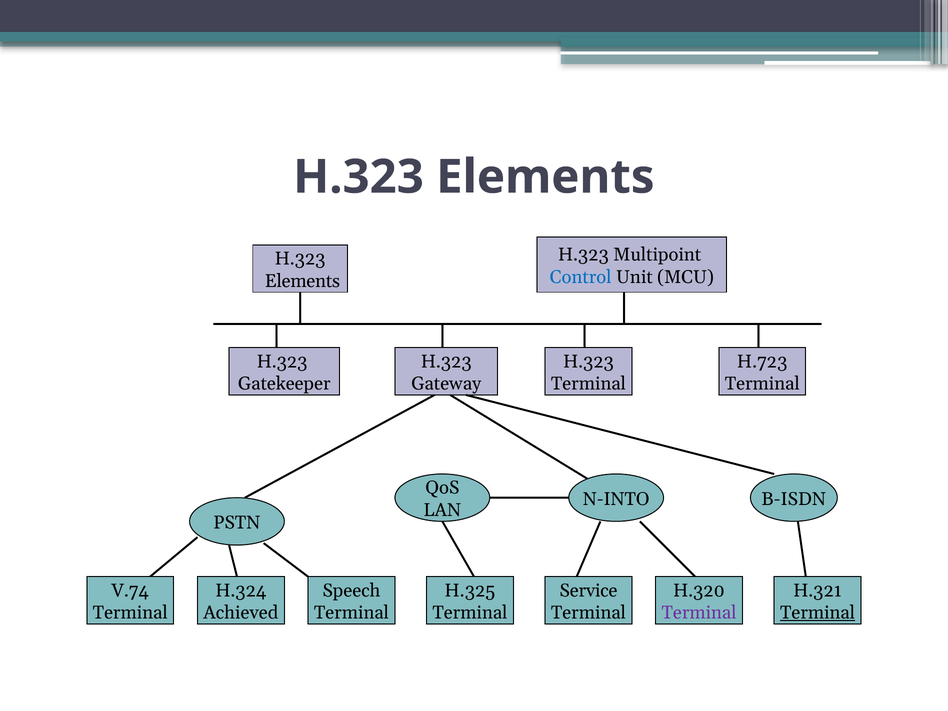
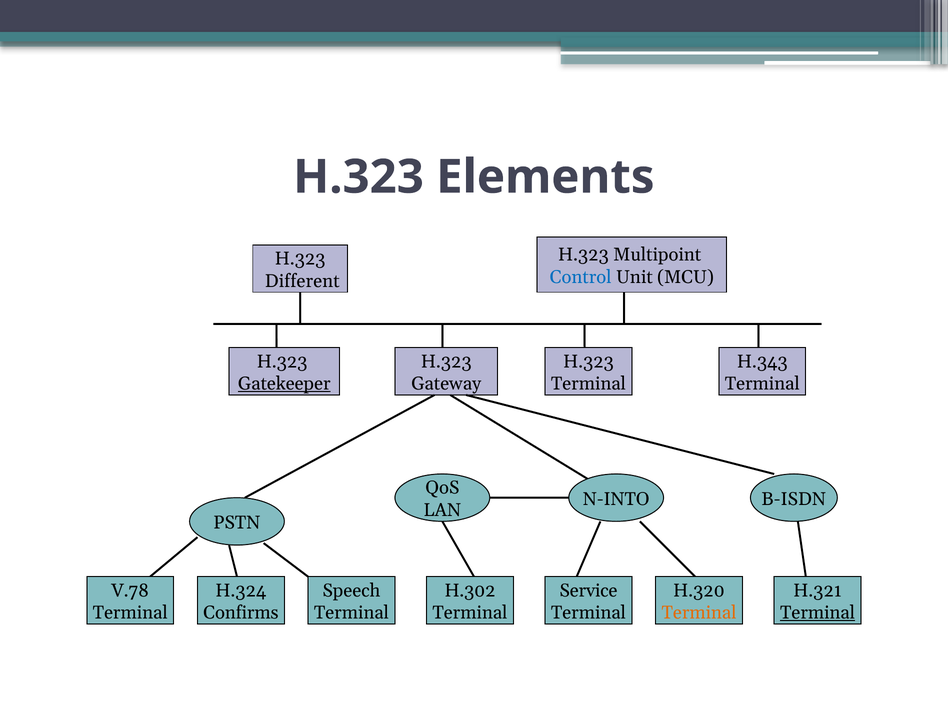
Elements: Elements -> Different (302, 281)
H.723: H.723 -> H.343 (762, 361)
Gatekeeper underline: none -> present (284, 384)
V.74: V.74 -> V.78 (130, 591)
H.325: H.325 -> H.302 (470, 591)
Achieved: Achieved -> Confirms (241, 613)
Terminal colour: purple -> orange (699, 613)
